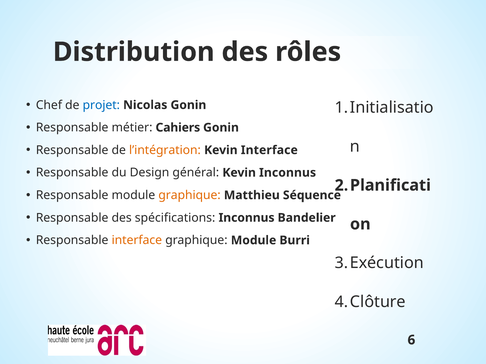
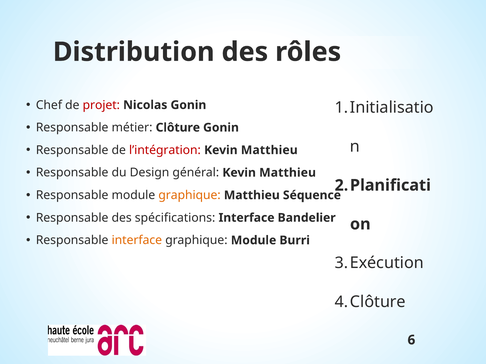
projet colour: blue -> red (101, 105)
Cahiers: Cahiers -> Clôture (178, 128)
l’intégration colour: orange -> red (165, 150)
Interface: Interface -> Matthieu (269, 150)
général Kevin Inconnus: Inconnus -> Matthieu (288, 173)
spécifications Inconnus: Inconnus -> Interface (247, 218)
